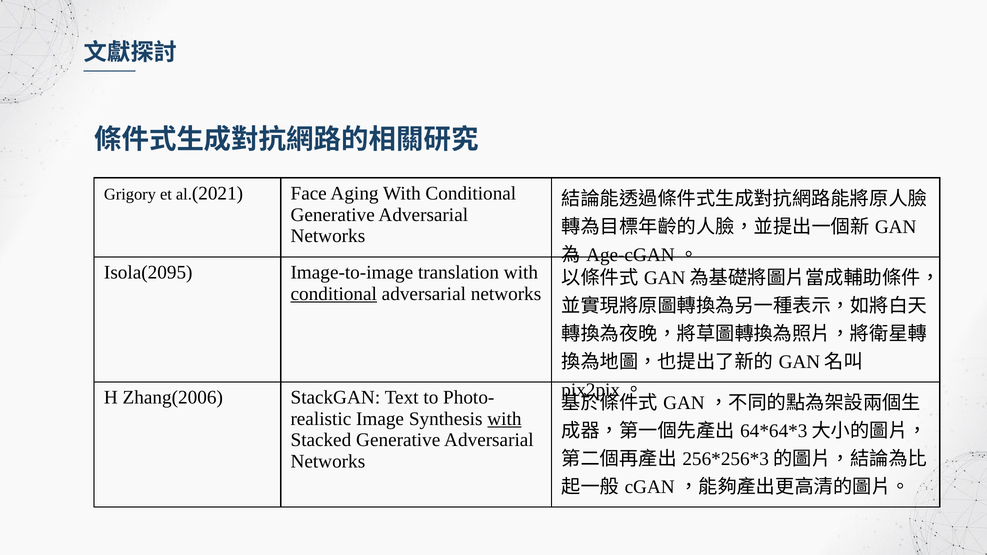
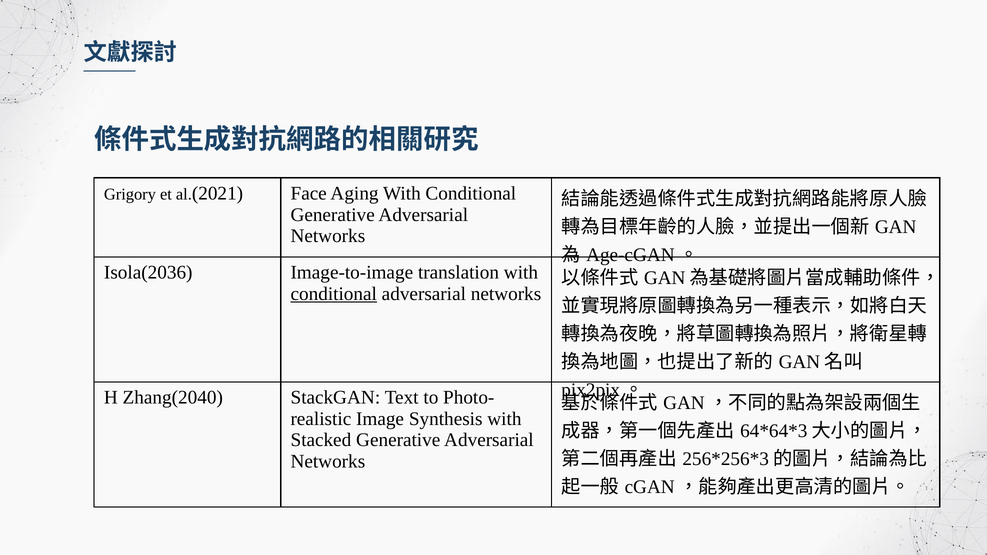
Isola(2095: Isola(2095 -> Isola(2036 (148, 273)
Zhang(2006: Zhang(2006 -> Zhang(2040 (173, 398)
with underline: present -> none (504, 419)
